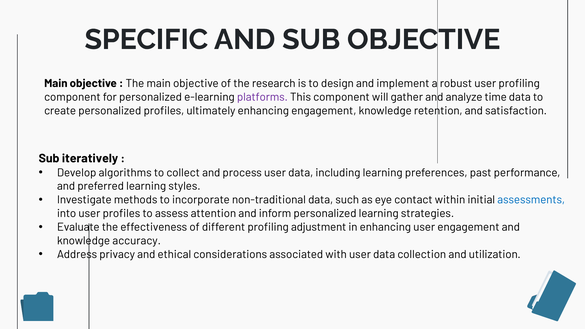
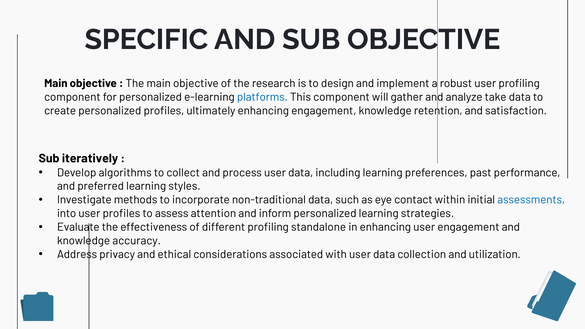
platforms colour: purple -> blue (262, 97)
time: time -> take (496, 97)
adjustment: adjustment -> standalone (319, 227)
